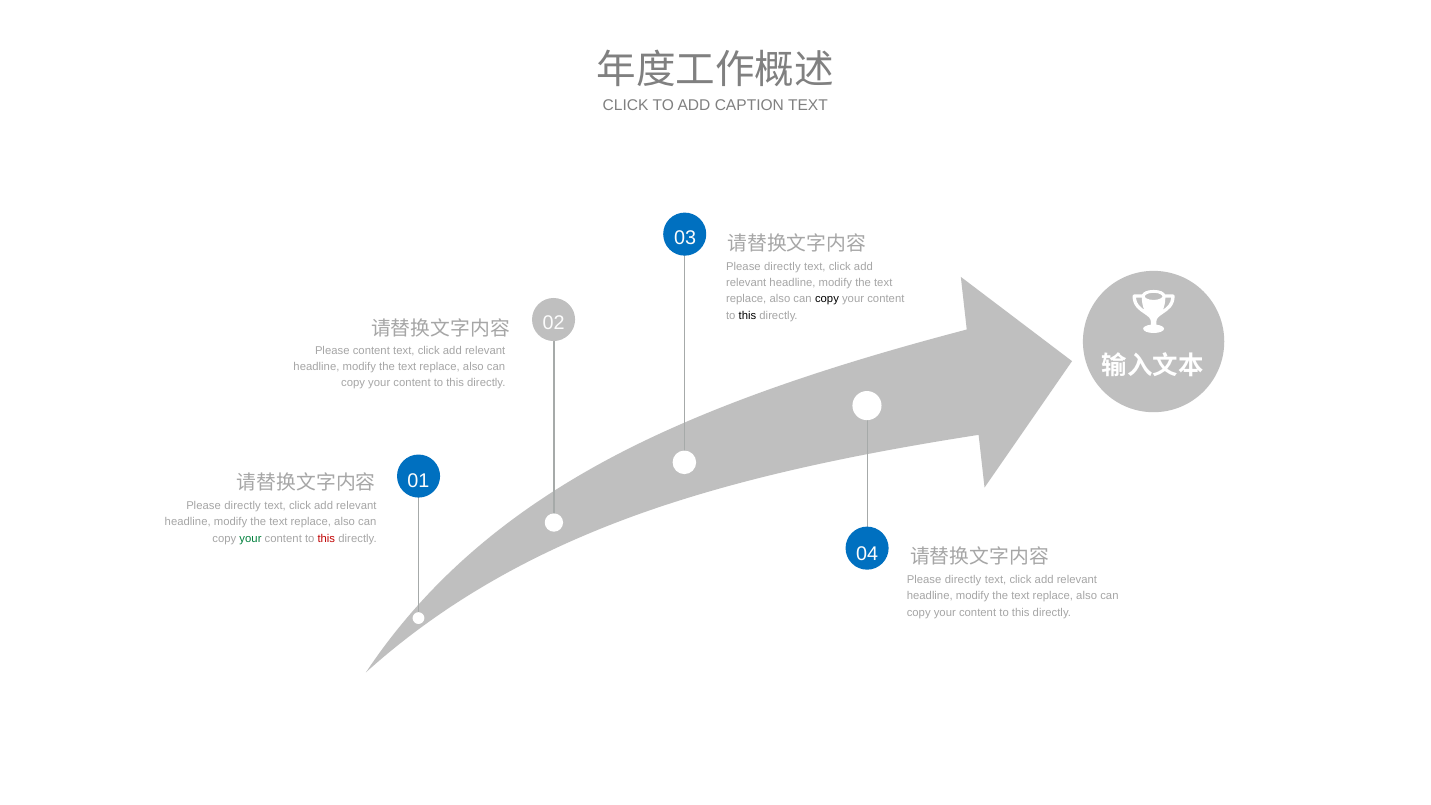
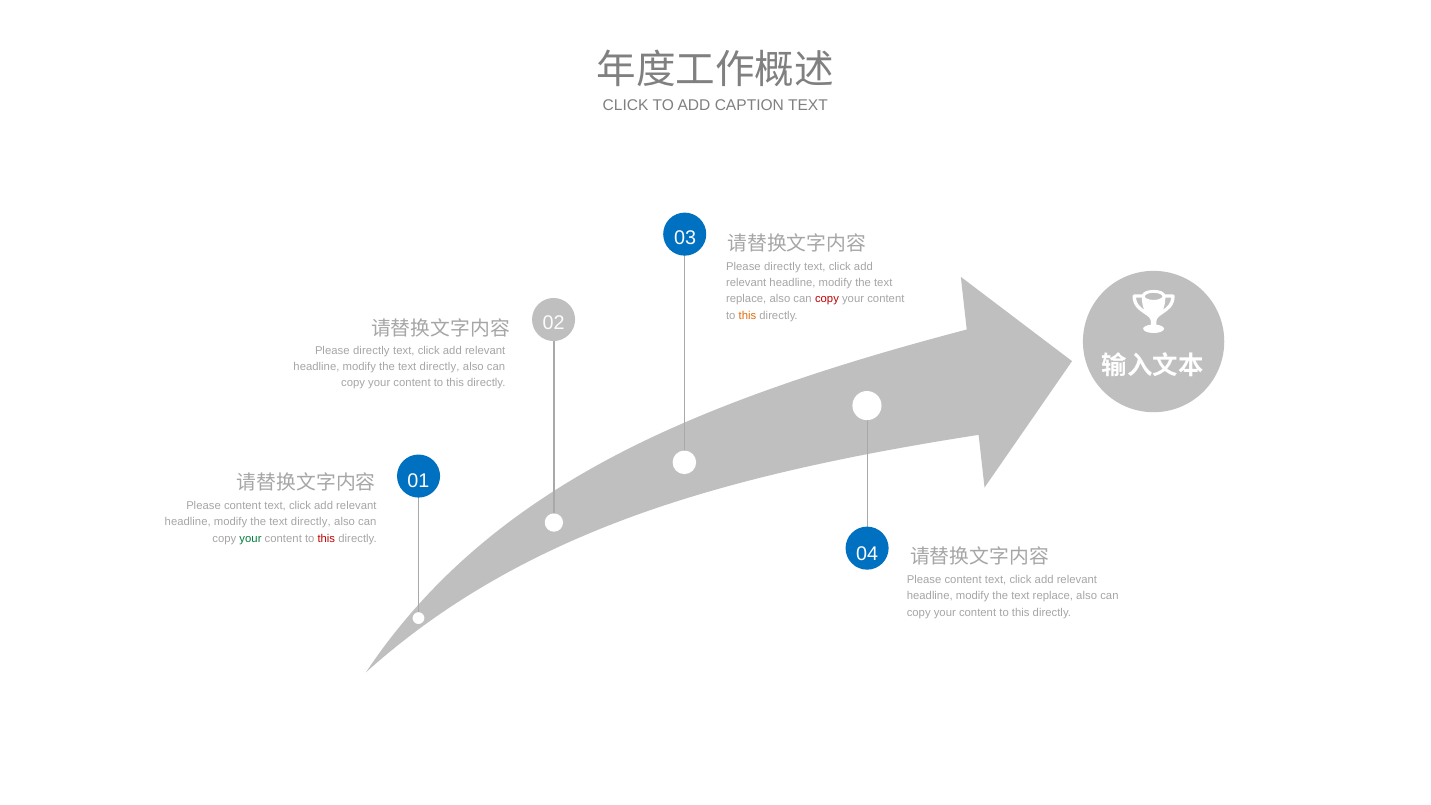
copy colour: black -> red (827, 299)
this colour: black -> orange (747, 315)
content: content -> directly (371, 351)
replace: replace -> directly (440, 367)
directly: directly -> content (243, 506)
replace: replace -> directly (311, 522)
directly: directly -> content (963, 580)
